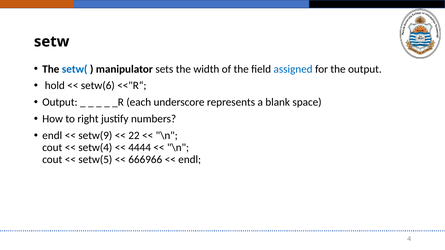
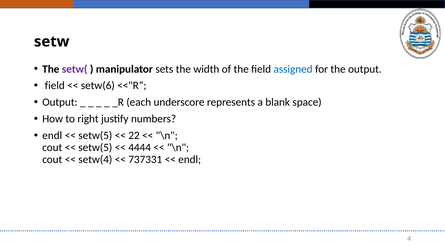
setw( colour: blue -> purple (75, 69)
hold: hold -> field (55, 86)
setw(9: setw(9 -> setw(5 (95, 136)
setw(4: setw(4 -> setw(5 (95, 148)
setw(5: setw(5 -> setw(4 (95, 160)
666966: 666966 -> 737331 (145, 160)
